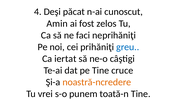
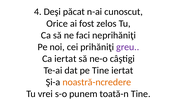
Amin: Amin -> Orice (57, 24)
greu colour: blue -> purple (128, 47)
Tine cruce: cruce -> iertat (122, 71)
